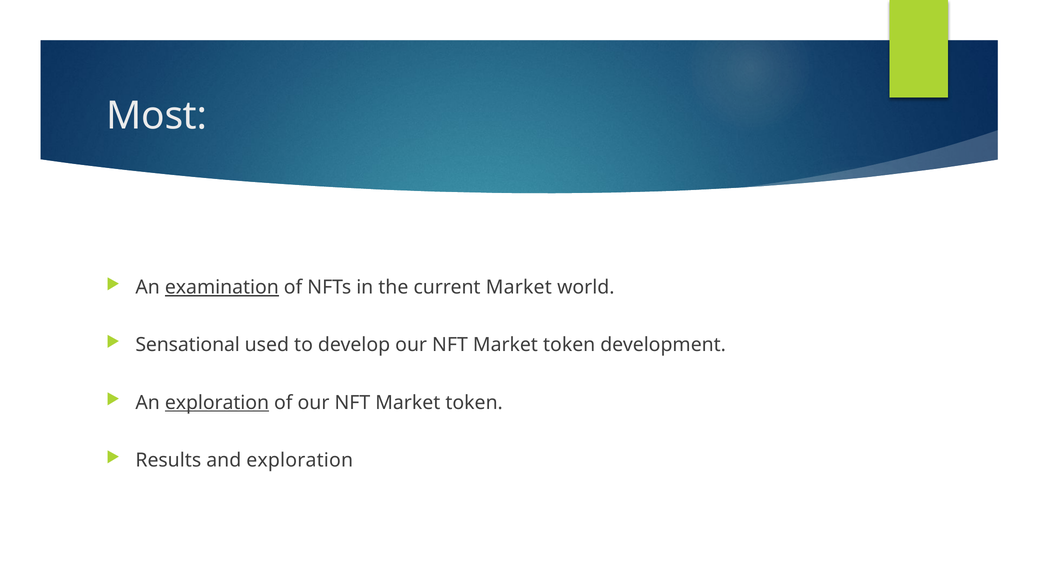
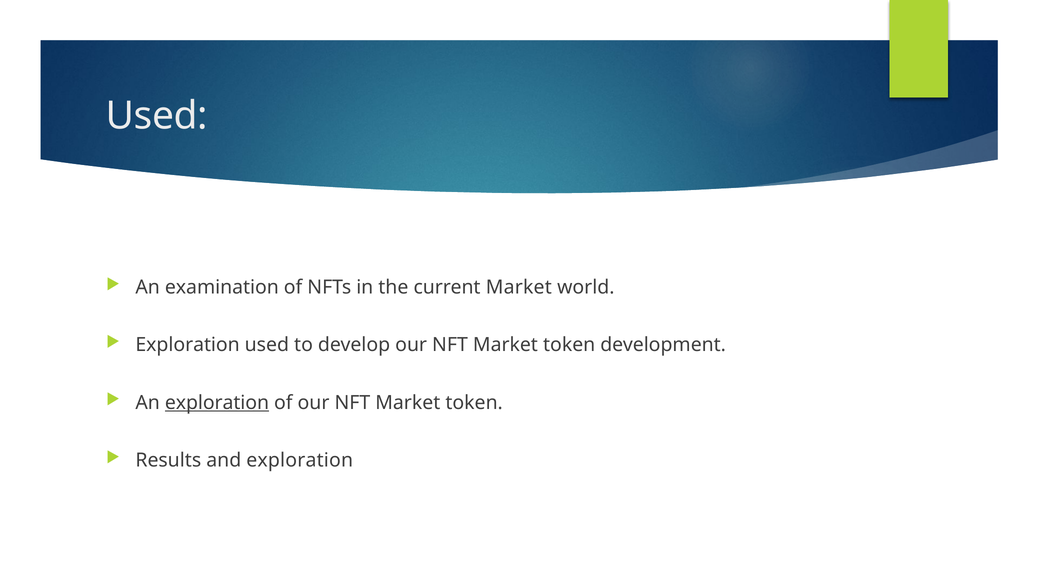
Most: Most -> Used (157, 116)
examination underline: present -> none (222, 287)
Sensational: Sensational -> Exploration (188, 345)
